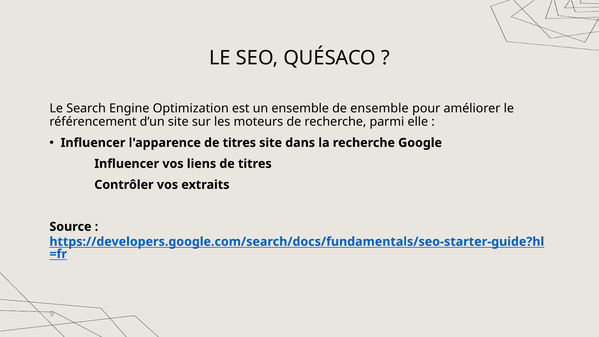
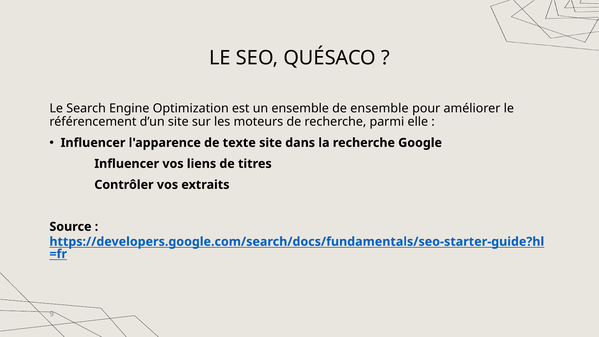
l'apparence de titres: titres -> texte (239, 143)
